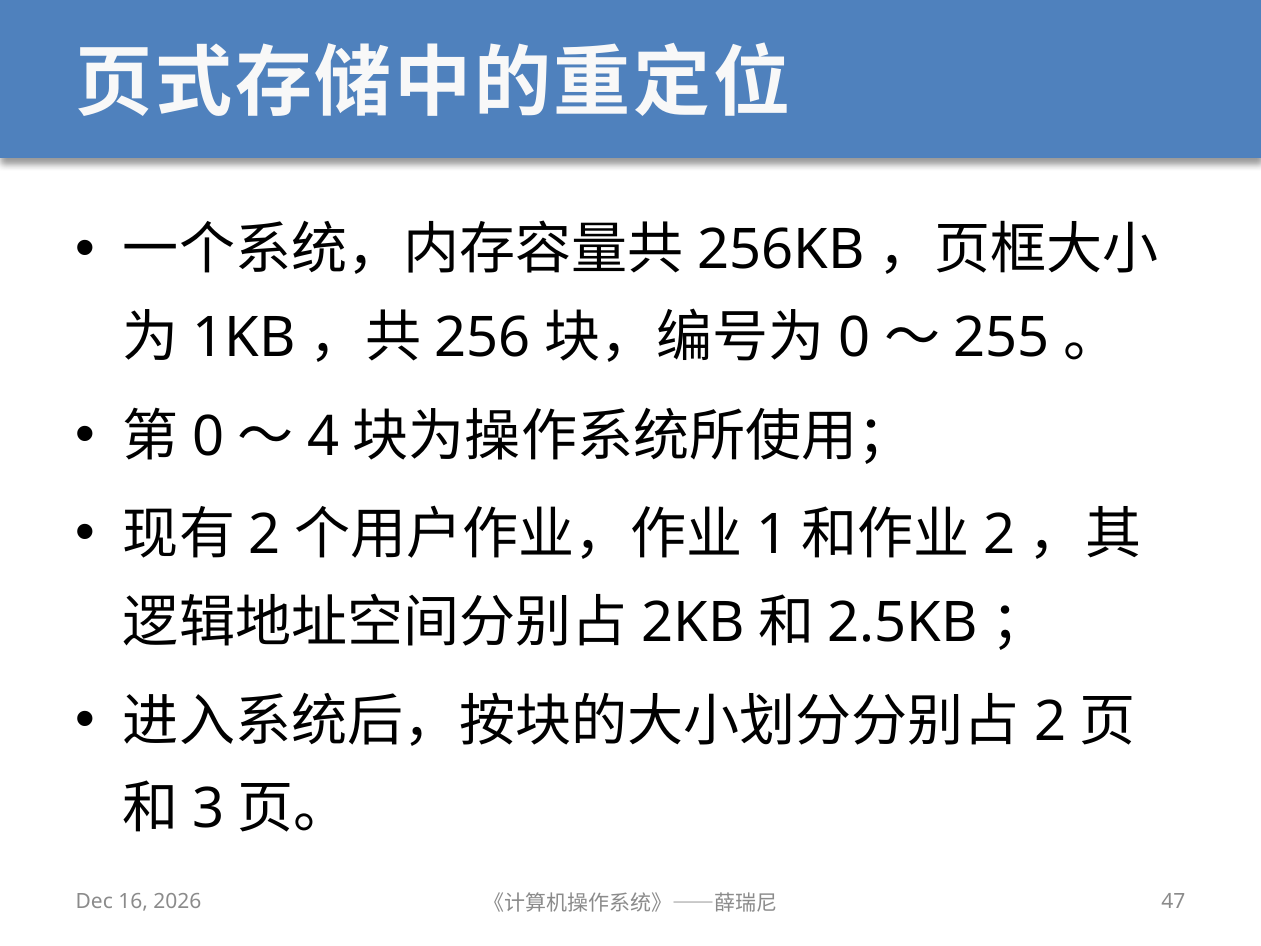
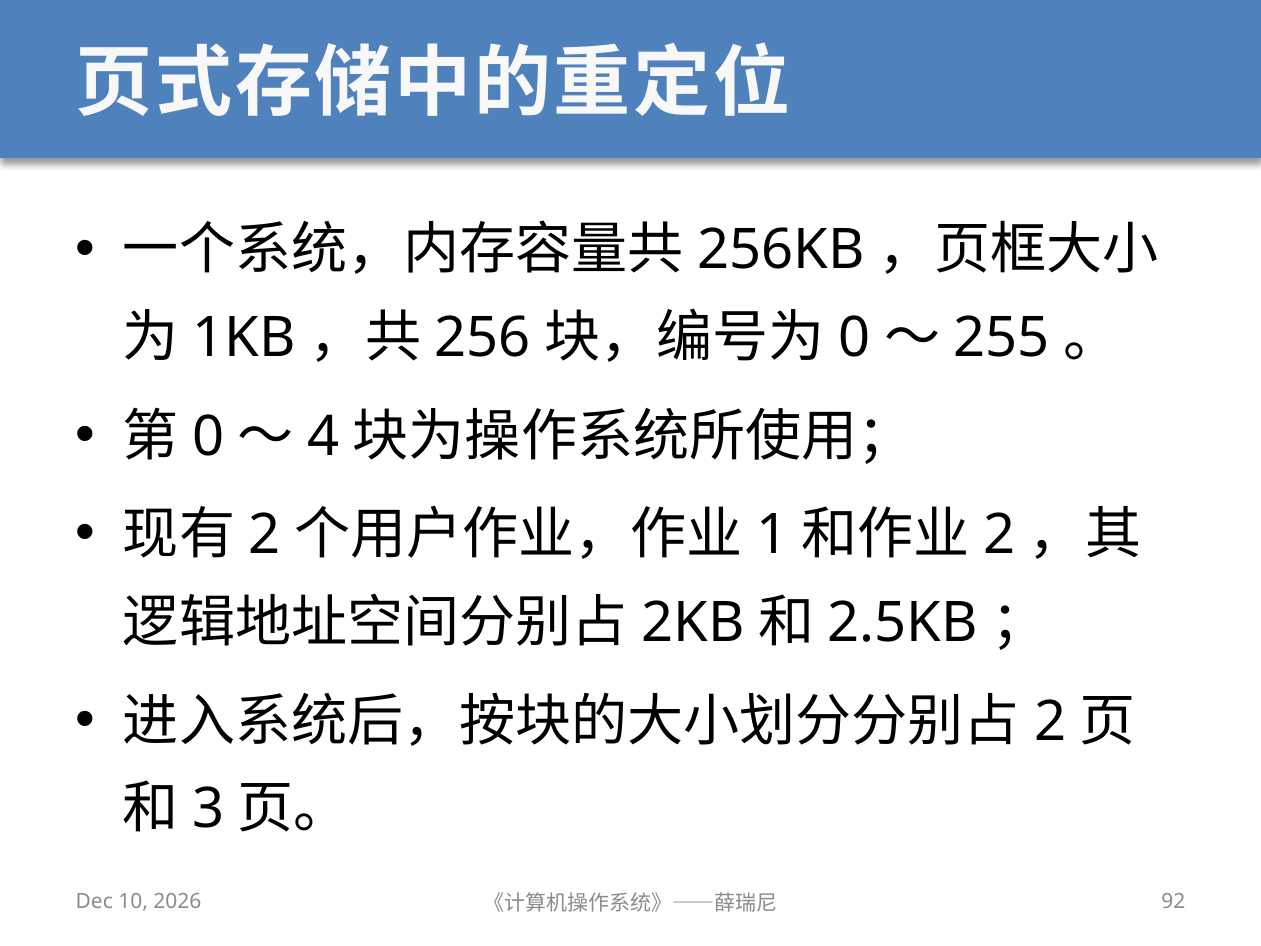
16: 16 -> 10 (133, 901)
47: 47 -> 92 (1173, 901)
